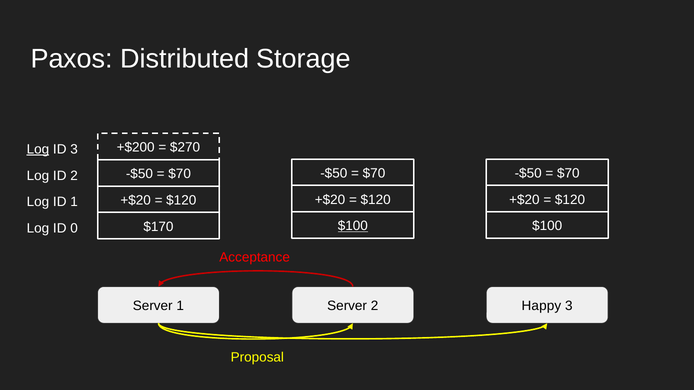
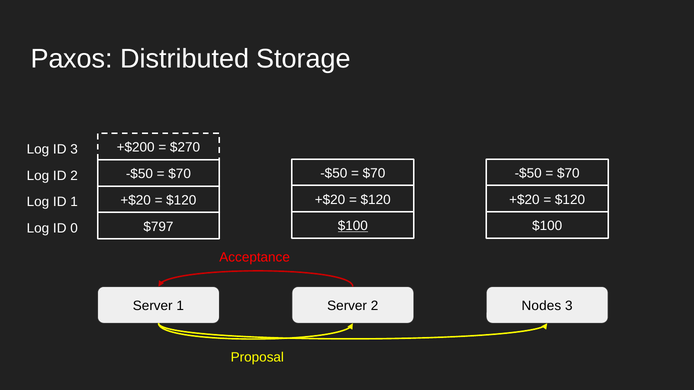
Log underline: present -> none (38, 149)
$170: $170 -> $797 (158, 227)
Happy: Happy -> Nodes (541, 306)
